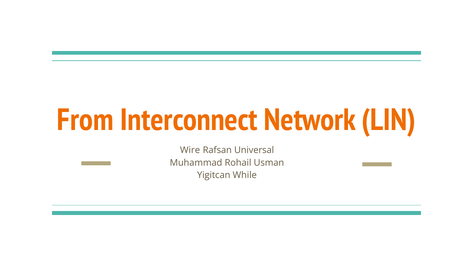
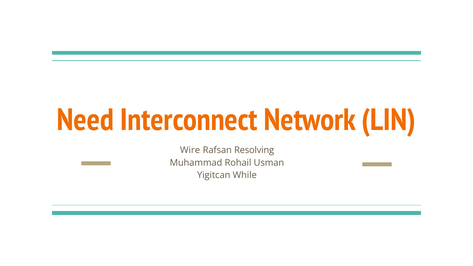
From: From -> Need (85, 120)
Universal: Universal -> Resolving (254, 150)
